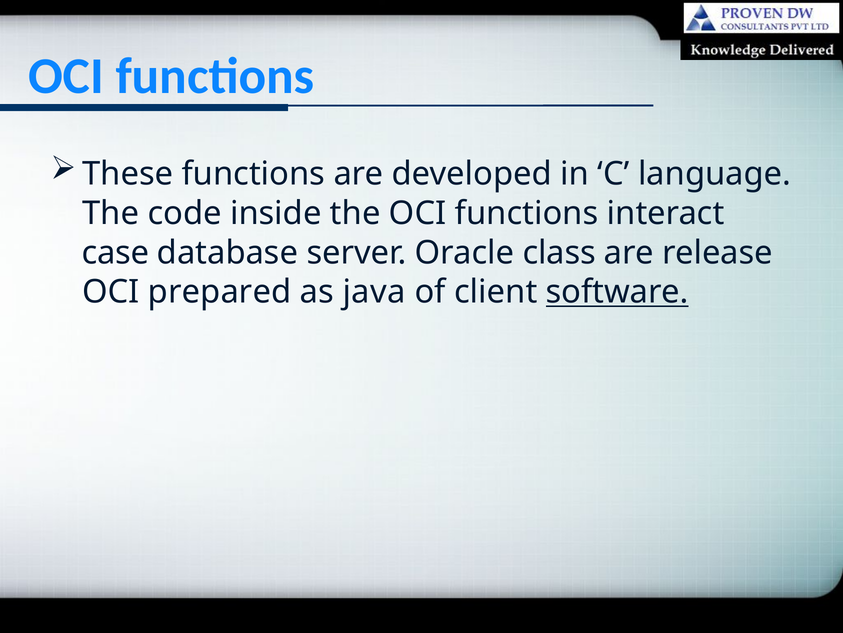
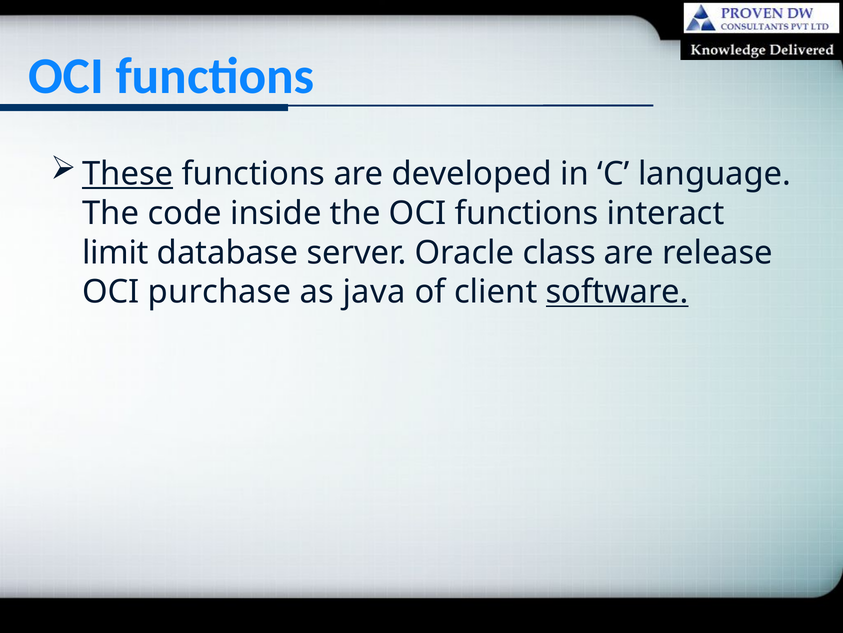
These underline: none -> present (128, 174)
case: case -> limit (115, 252)
prepared: prepared -> purchase (220, 292)
